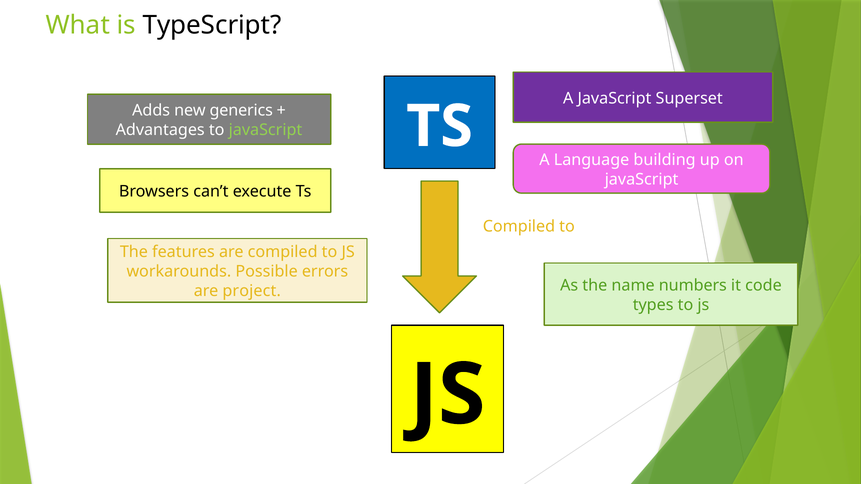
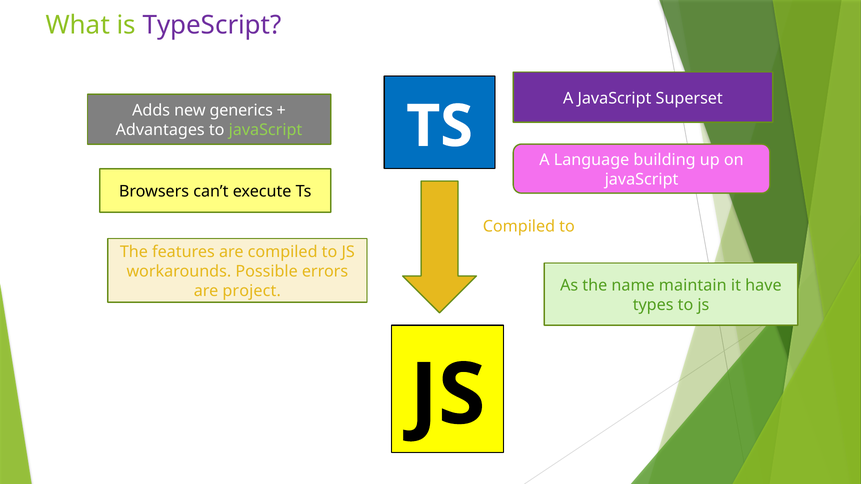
TypeScript colour: black -> purple (212, 25)
numbers: numbers -> maintain (693, 286)
code: code -> have (763, 286)
